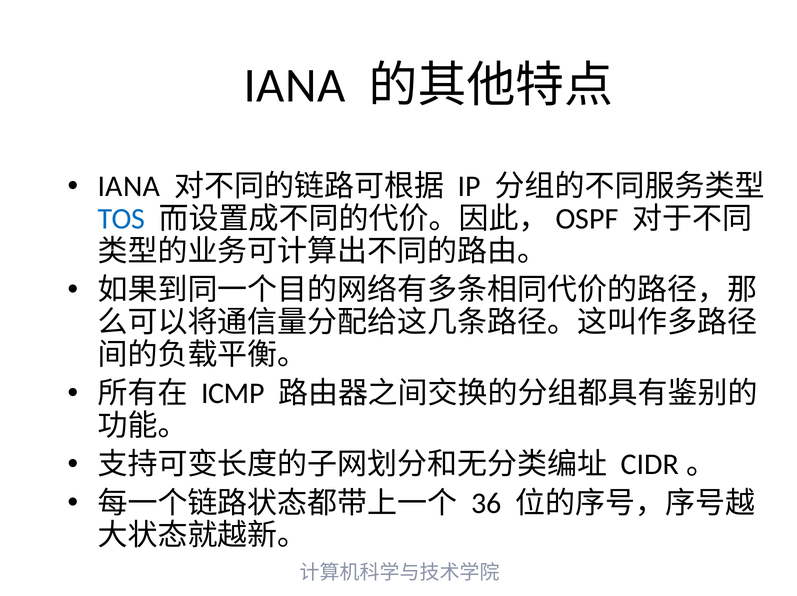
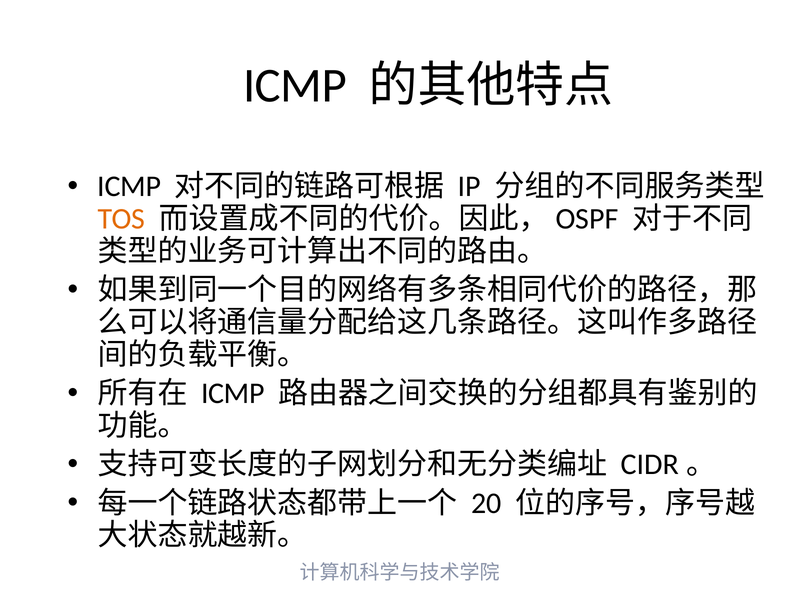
IANA: IANA -> ICMP (295, 86)
IANA: IANA -> ICMP (129, 187)
TOS colour: blue -> orange (121, 219)
36: 36 -> 20 (486, 503)
